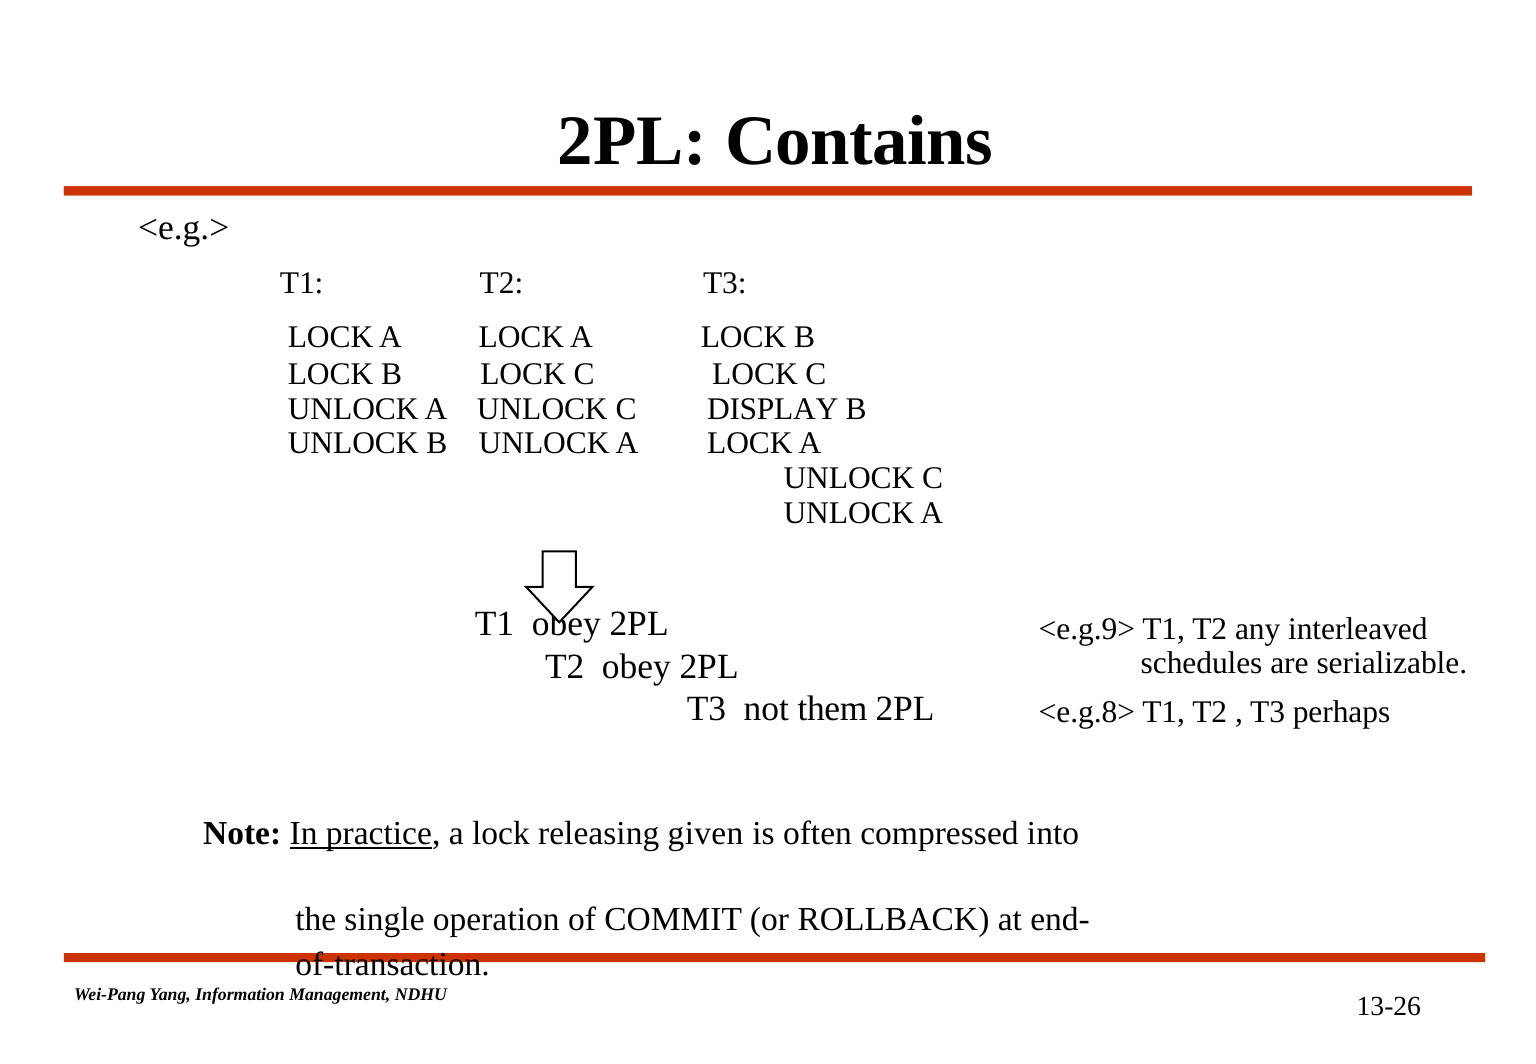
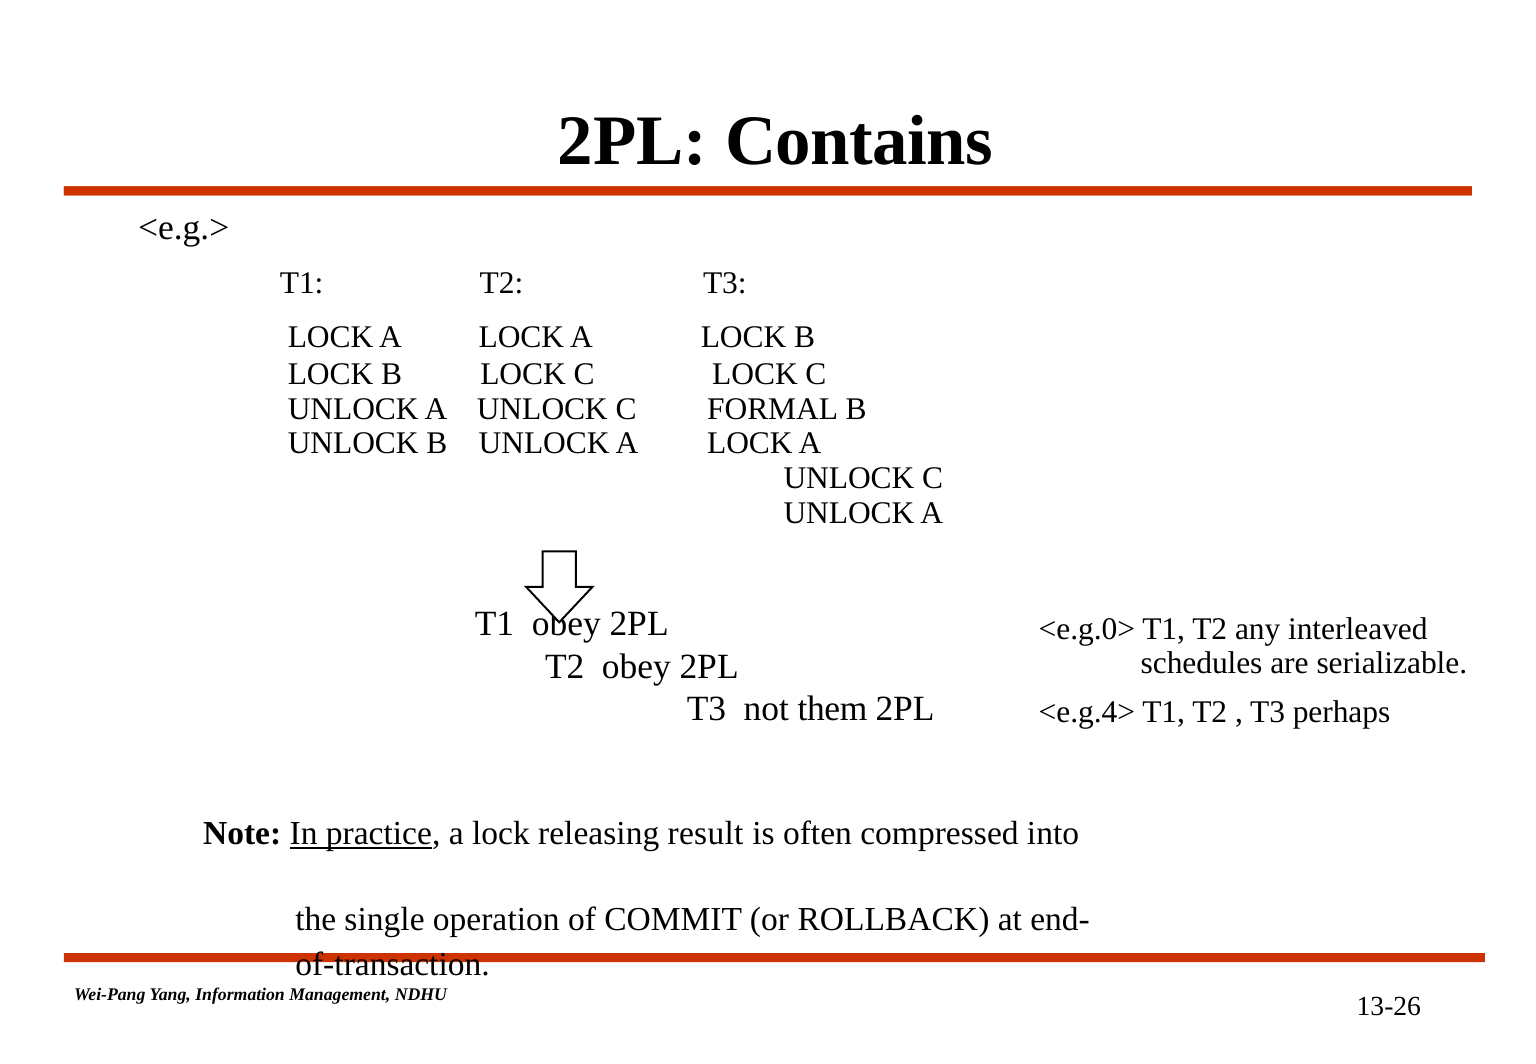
DISPLAY: DISPLAY -> FORMAL (773, 408)
<e.g.9>: <e.g.9> -> <e.g.0> (1087, 628)
<e.g.8>: <e.g.8> -> <e.g.4> (1087, 712)
given: given -> result (706, 833)
